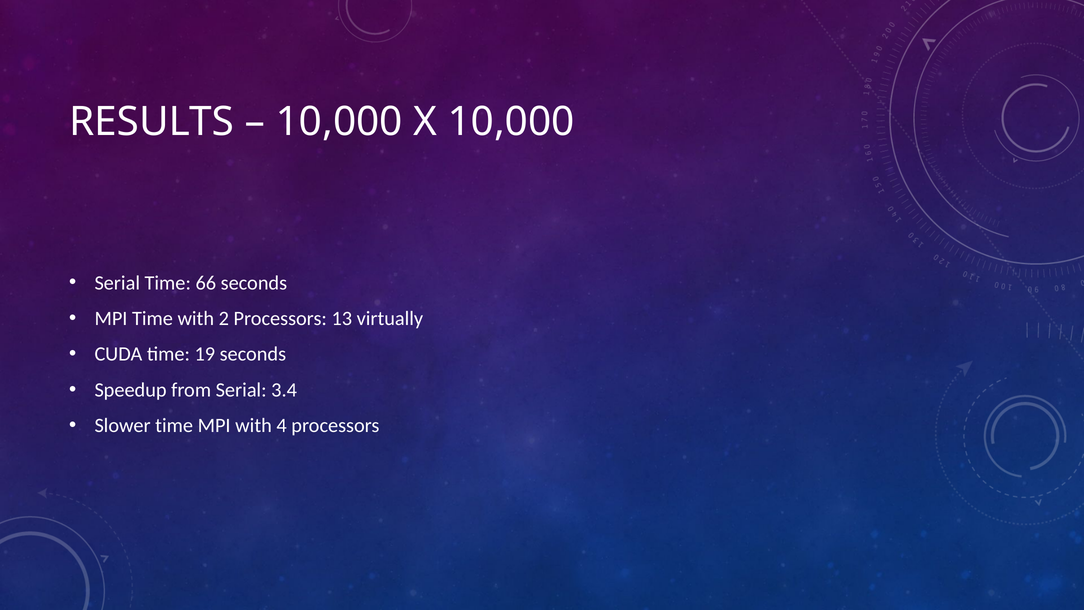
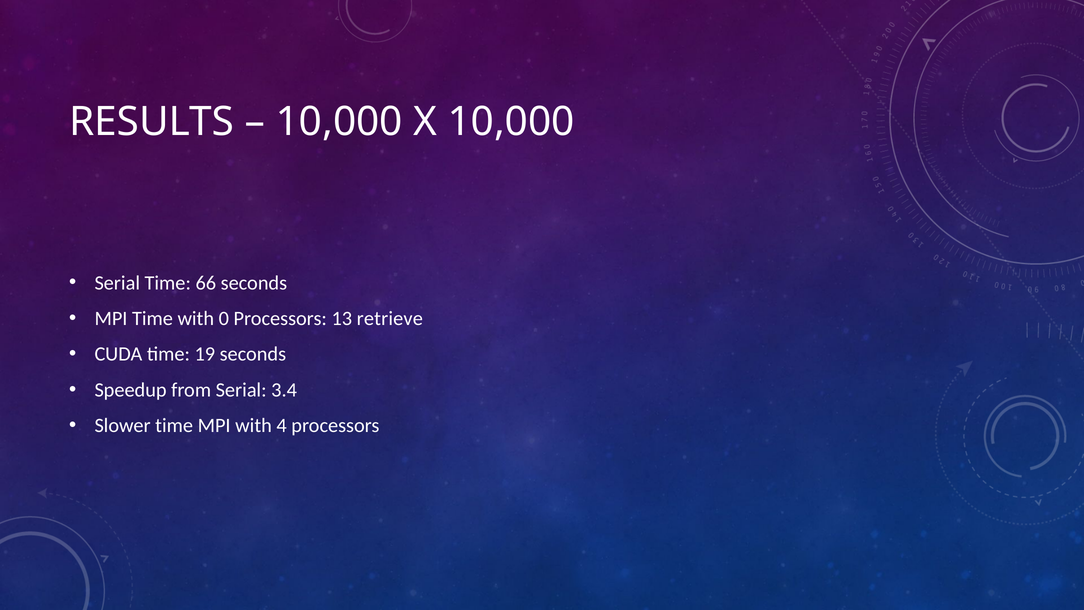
2: 2 -> 0 (224, 318)
virtually: virtually -> retrieve (390, 318)
